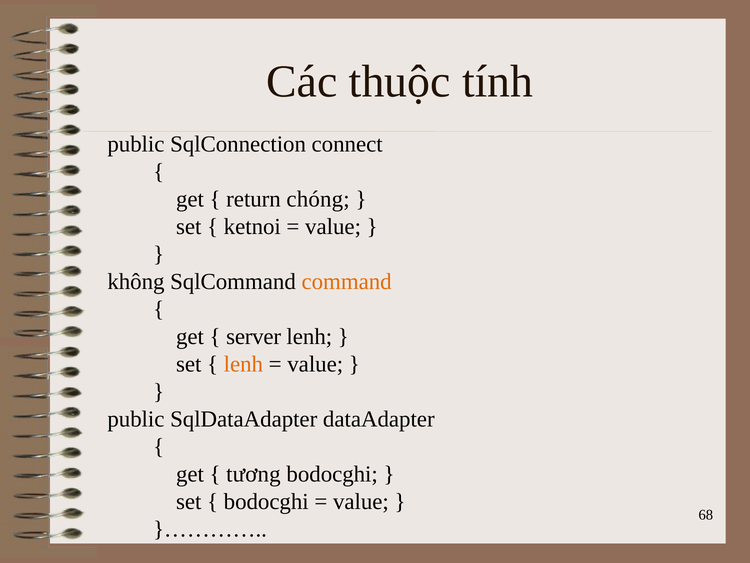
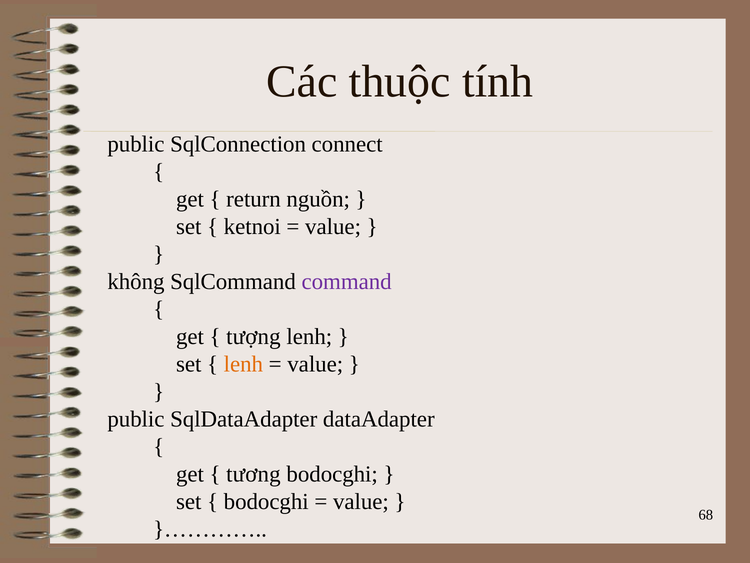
chóng: chóng -> nguồn (318, 199)
command colour: orange -> purple (347, 281)
server: server -> tượng (253, 336)
